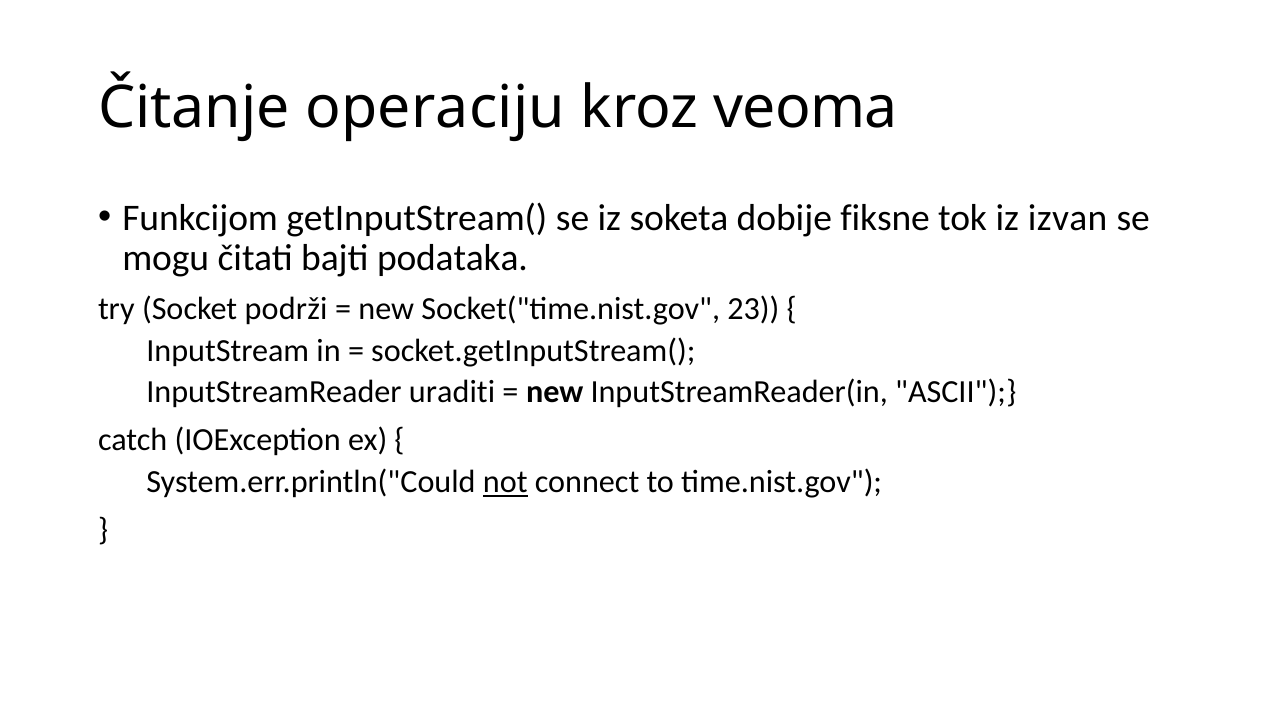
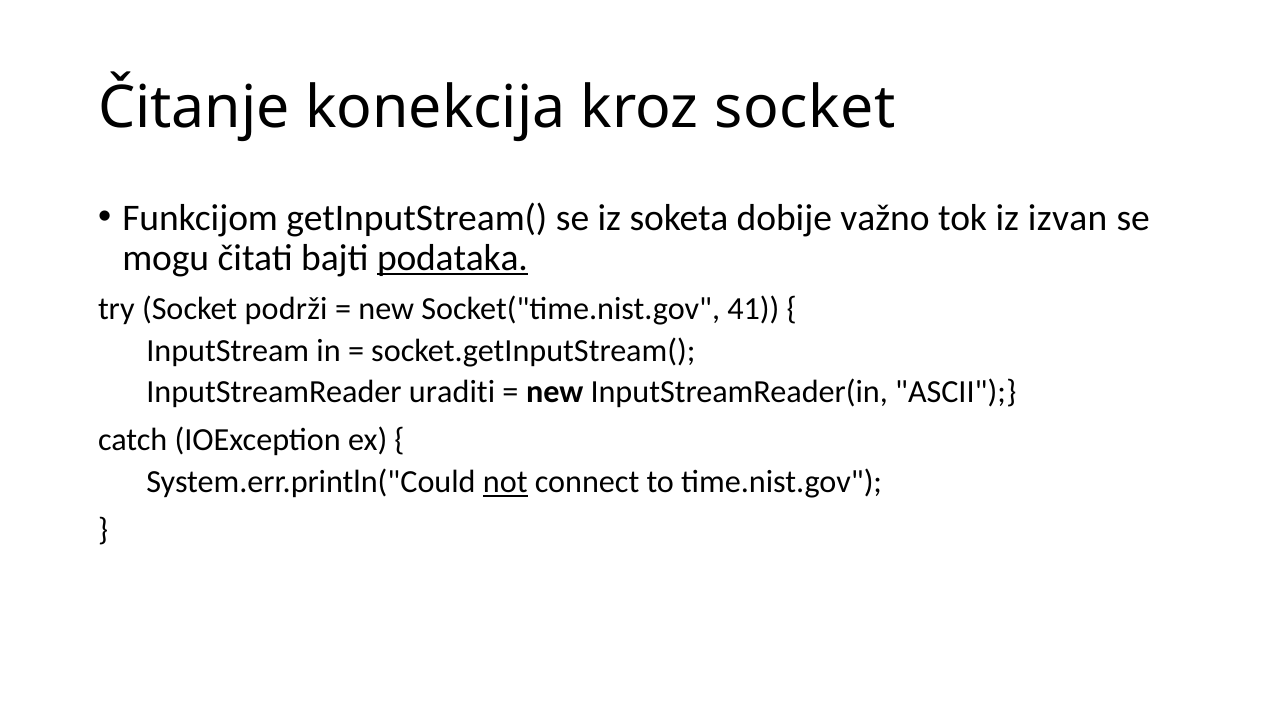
operaciju: operaciju -> konekcija (435, 108)
kroz veoma: veoma -> socket (805, 108)
fiksne: fiksne -> važno (885, 218)
podataka underline: none -> present (452, 258)
23: 23 -> 41 (753, 309)
